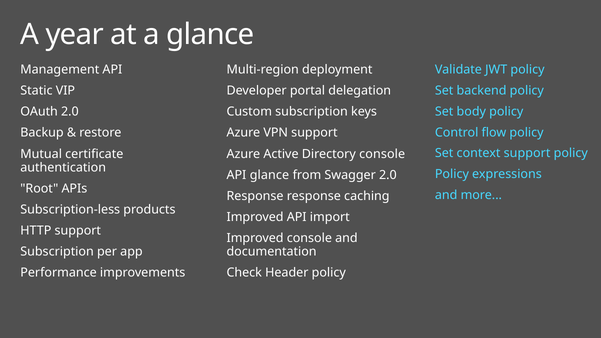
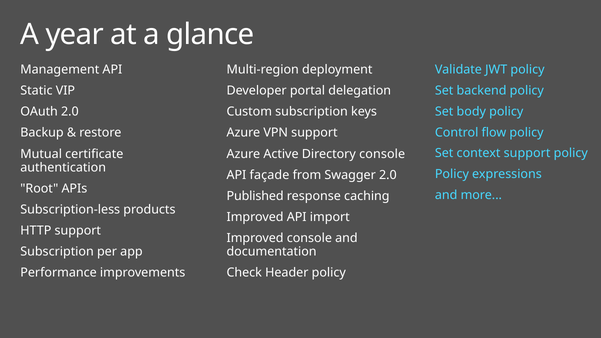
API glance: glance -> façade (269, 175)
Response: Response -> Published (255, 196)
